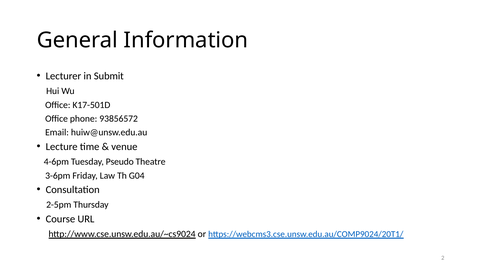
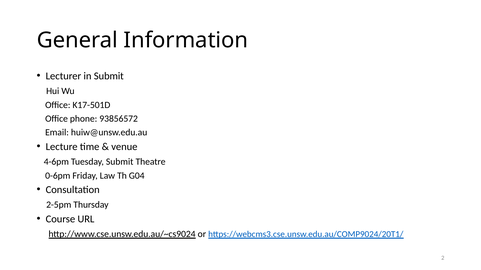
Tuesday Pseudo: Pseudo -> Submit (120, 162)
3-6pm: 3-6pm -> 0-6pm (58, 176)
